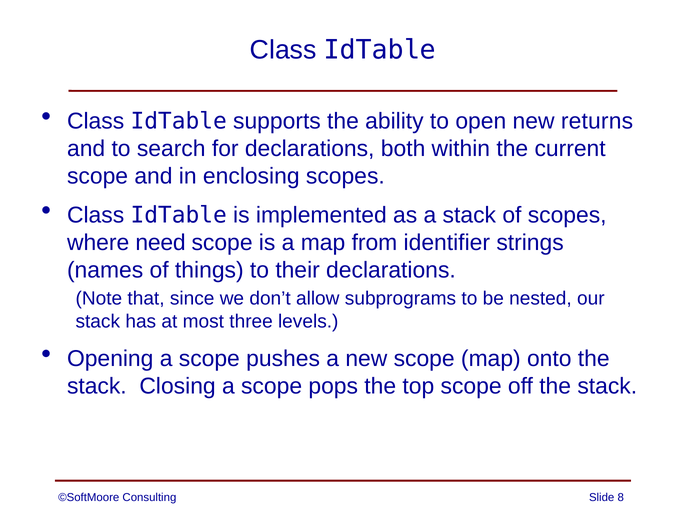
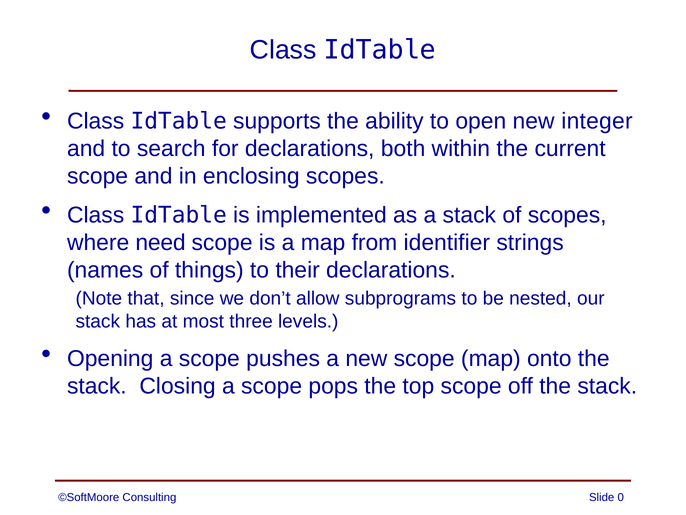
returns: returns -> integer (597, 121)
8: 8 -> 0 (621, 497)
